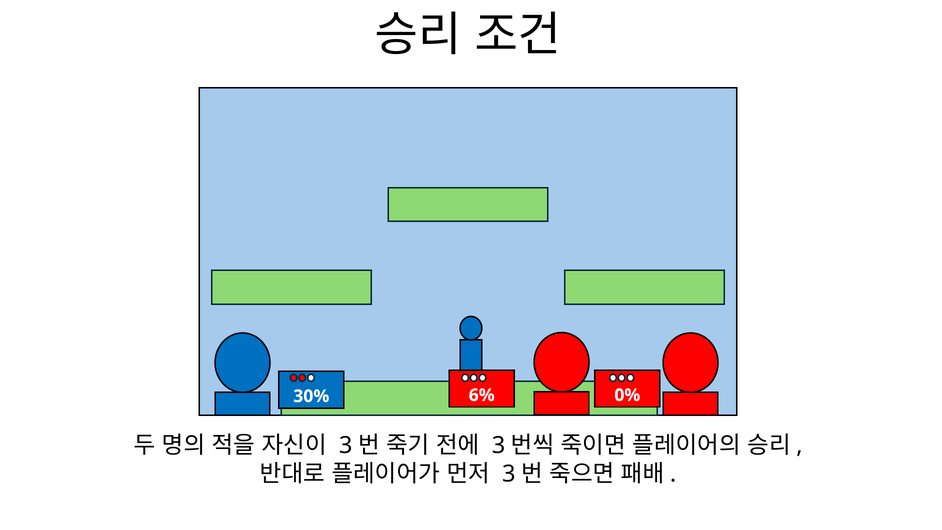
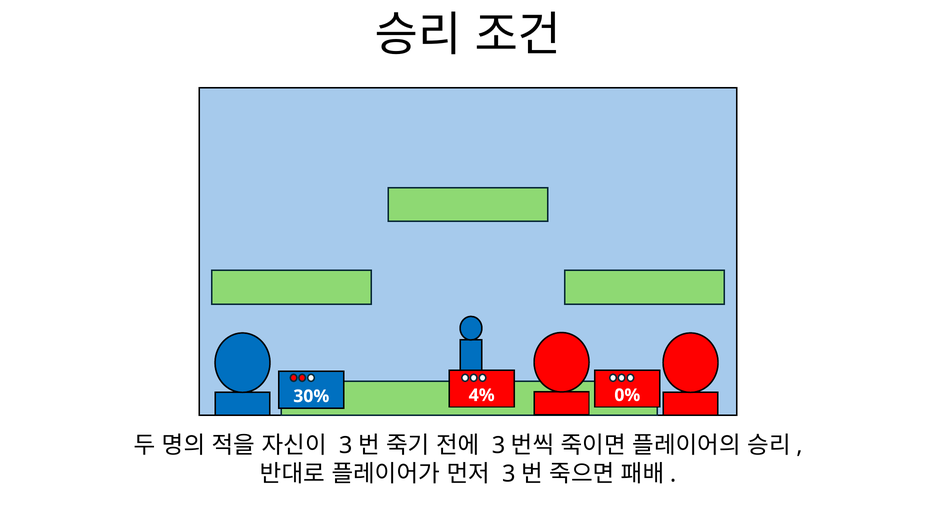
6%: 6% -> 4% (482, 395)
